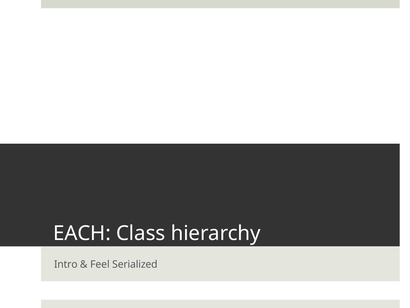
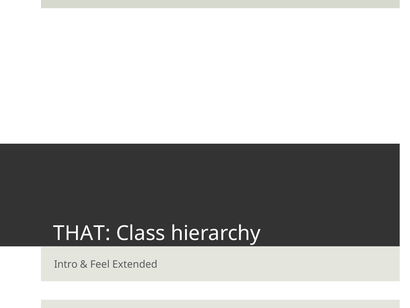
EACH: EACH -> THAT (82, 233)
Serialized: Serialized -> Extended (135, 264)
